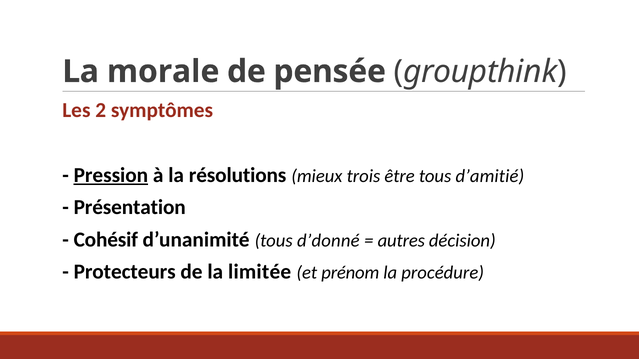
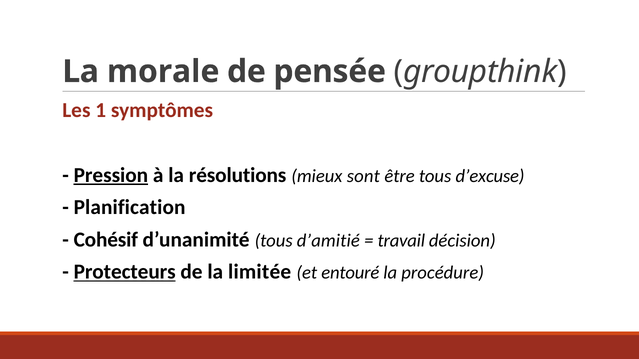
2: 2 -> 1 (101, 111)
trois: trois -> sont (363, 176)
d’amitié: d’amitié -> d’excuse (490, 176)
Présentation: Présentation -> Planification (130, 208)
d’donné: d’donné -> d’amitié (328, 241)
autres: autres -> travail (401, 241)
Protecteurs underline: none -> present (125, 272)
prénom: prénom -> entouré (350, 273)
